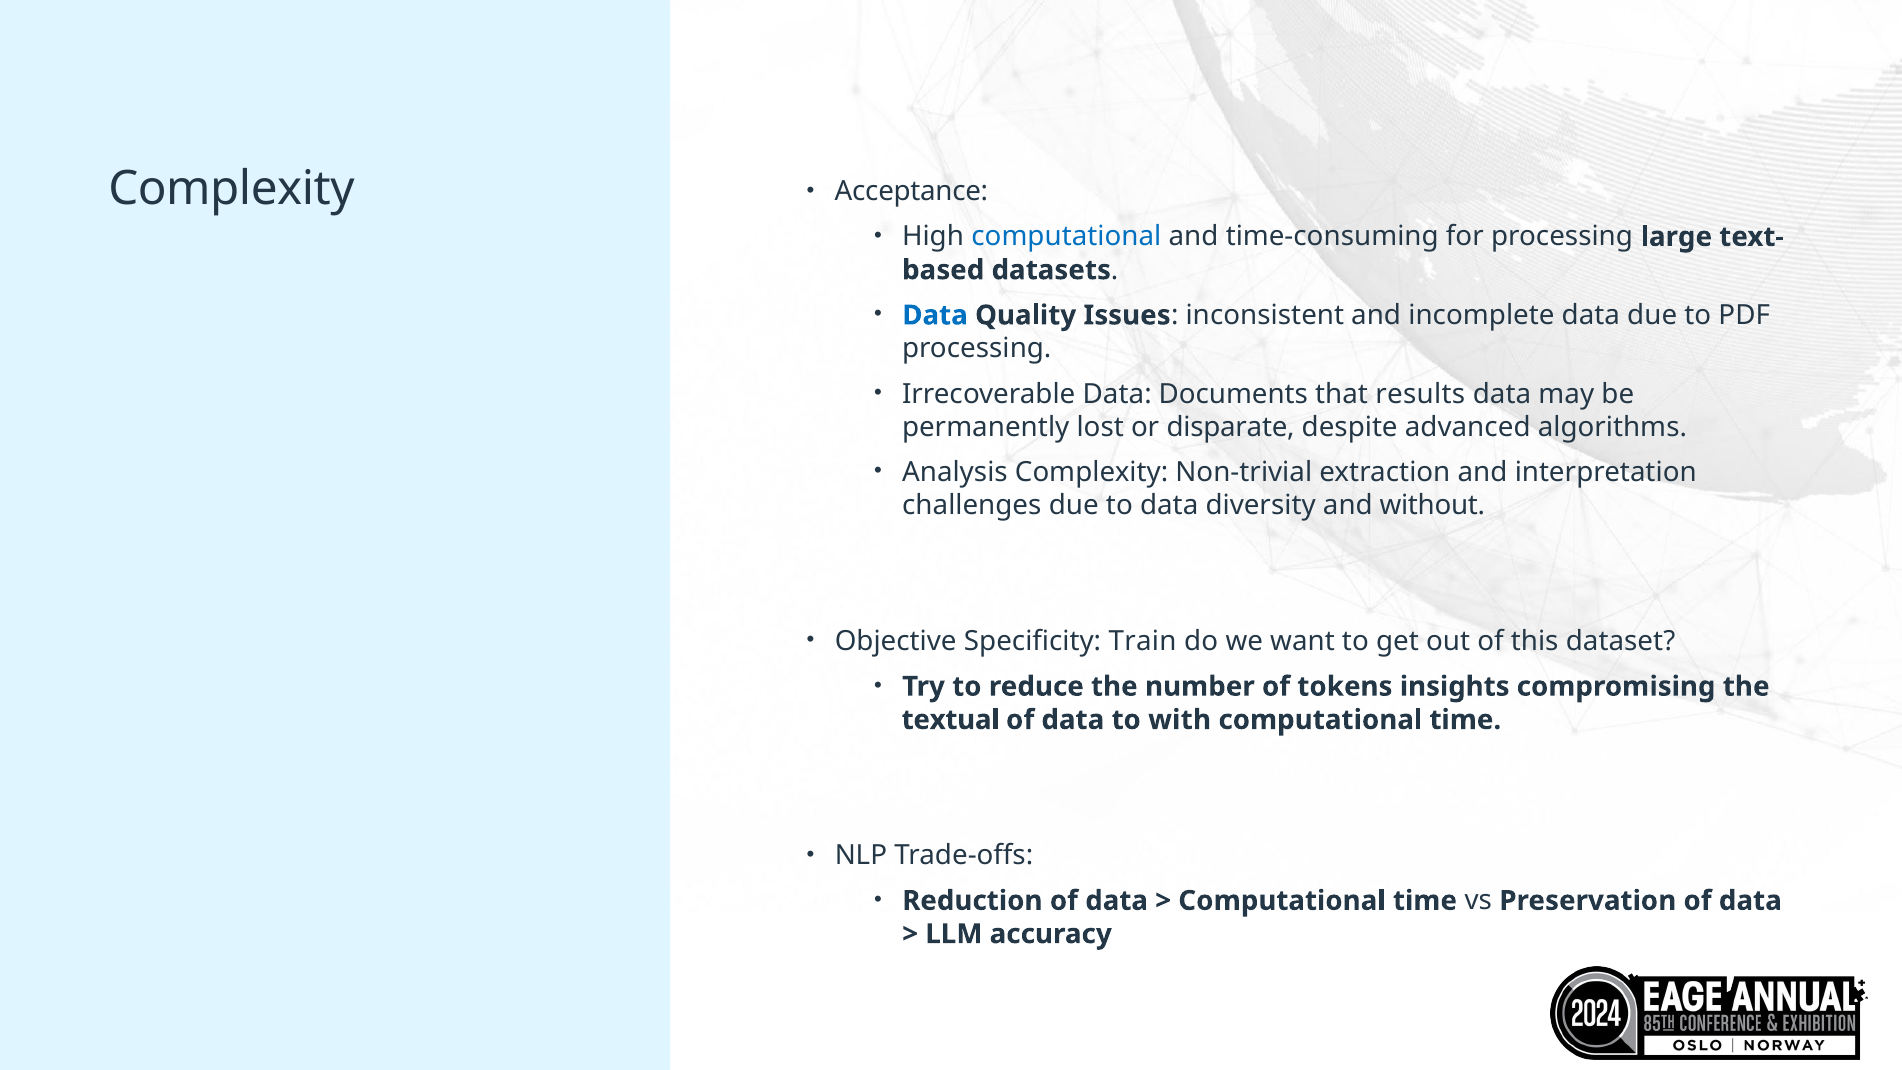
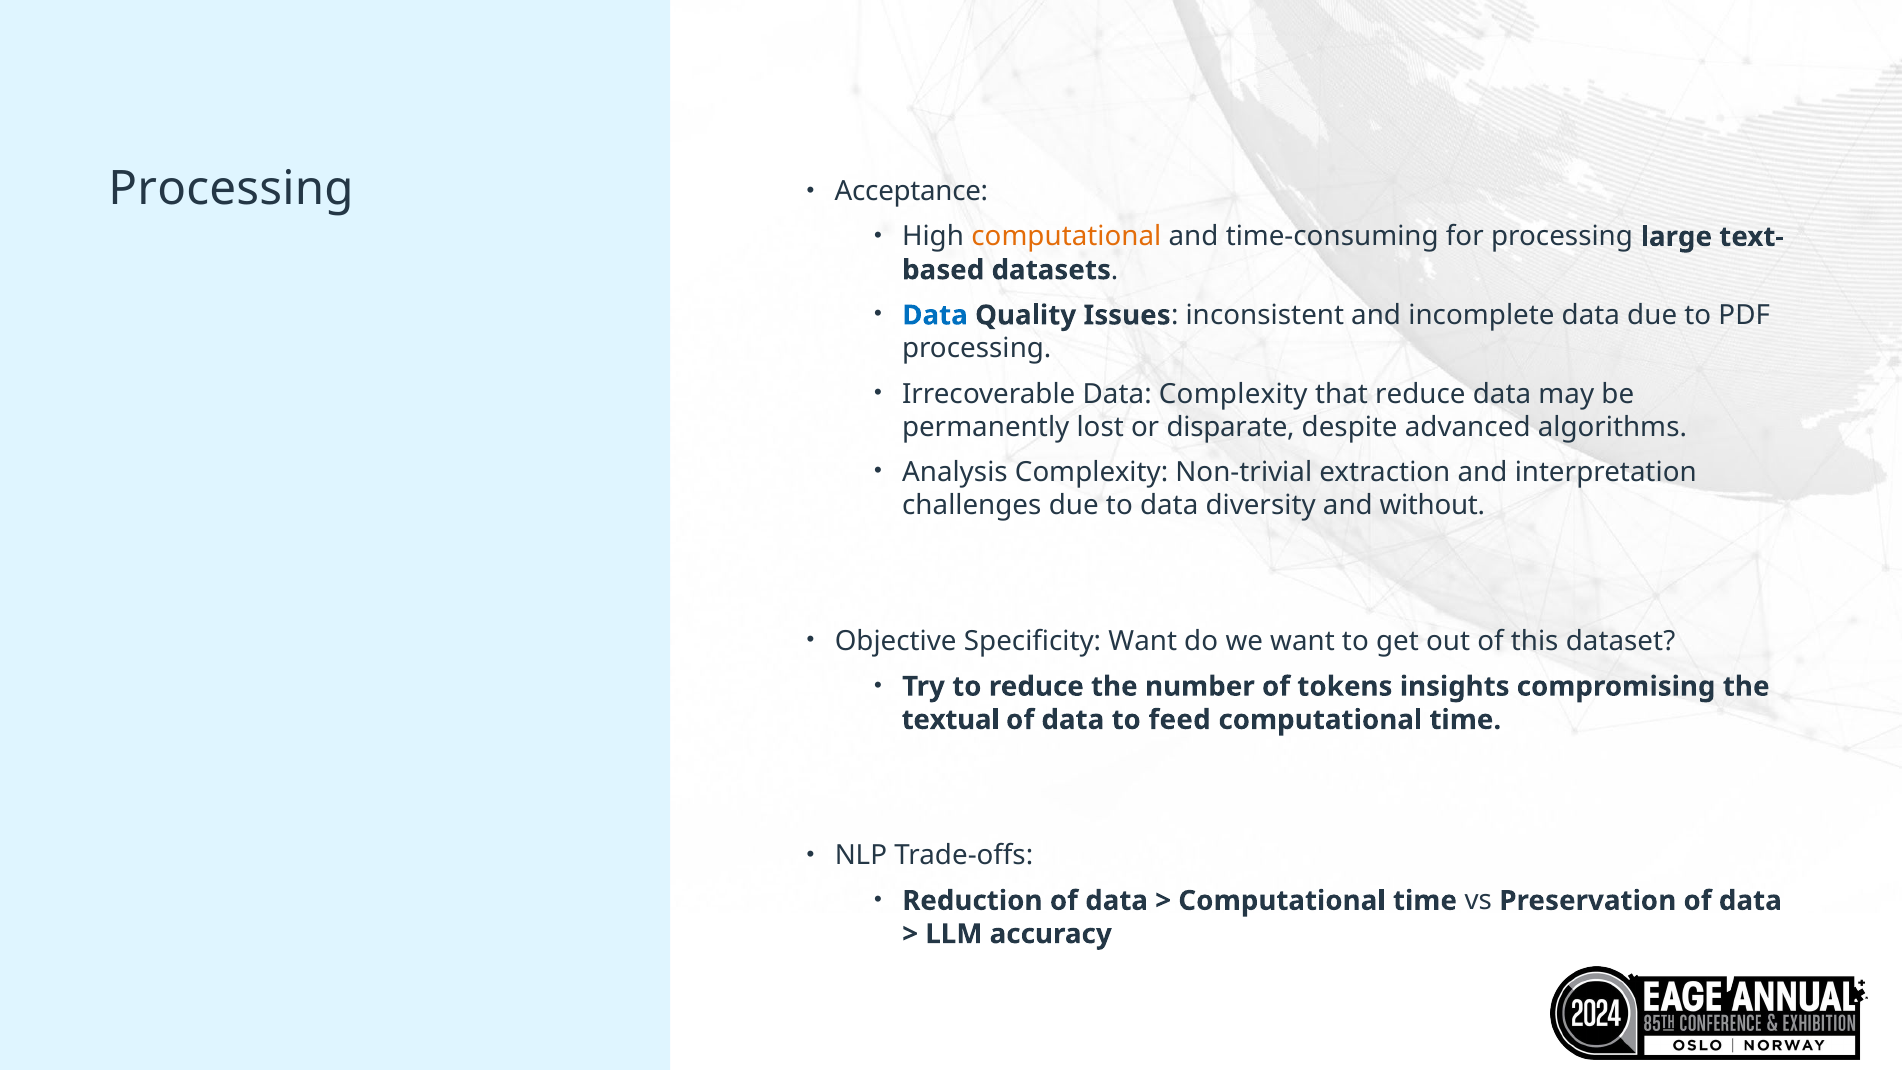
Complexity: Complexity -> Processing (231, 189)
computational colour: blue -> orange (1066, 237)
Data Documents: Documents -> Complexity (1233, 394)
that results: results -> reduce (1420, 394)
Specificity Train: Train -> Want (1143, 641)
with: with -> feed (1180, 720)
